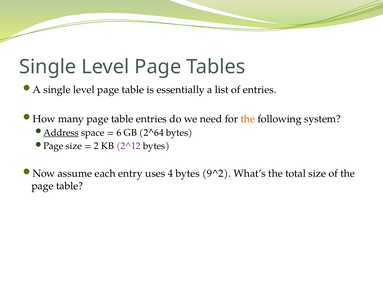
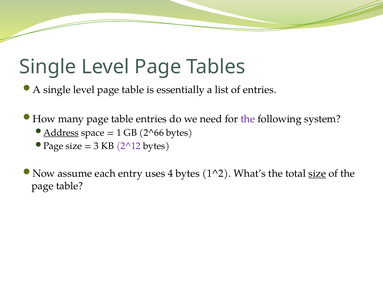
the colour: orange -> purple (248, 119)
6: 6 -> 1 (119, 133)
2^64: 2^64 -> 2^66 (152, 133)
2: 2 -> 3 (96, 146)
9^2: 9^2 -> 1^2 (217, 174)
size underline: none -> present (317, 174)
